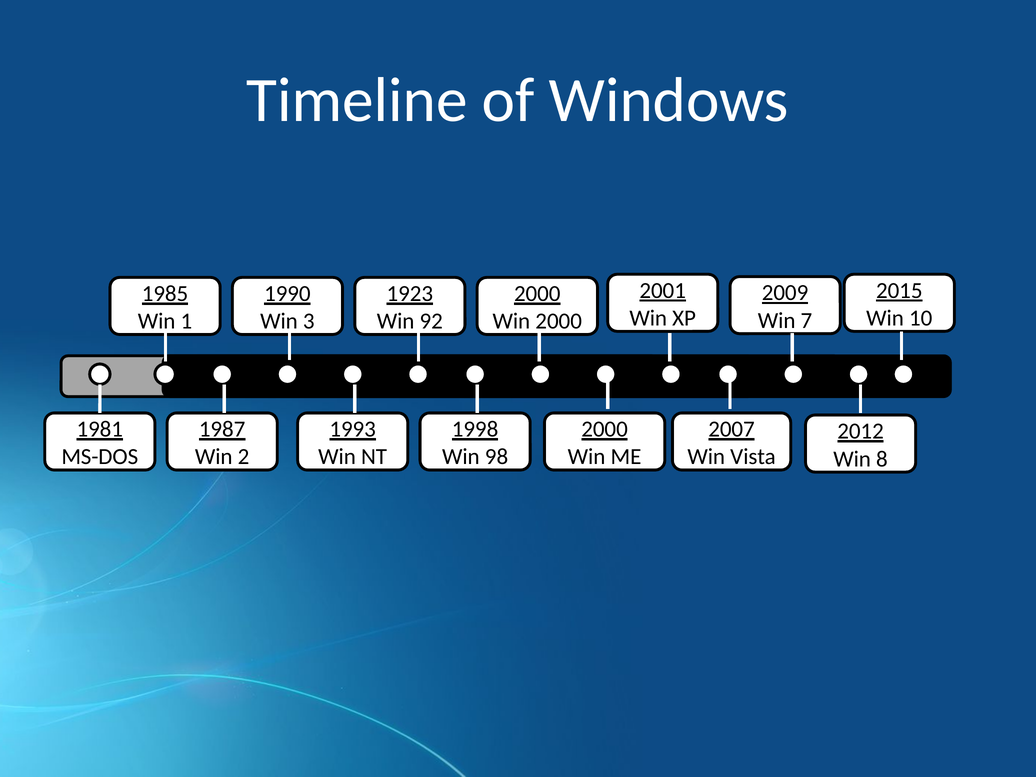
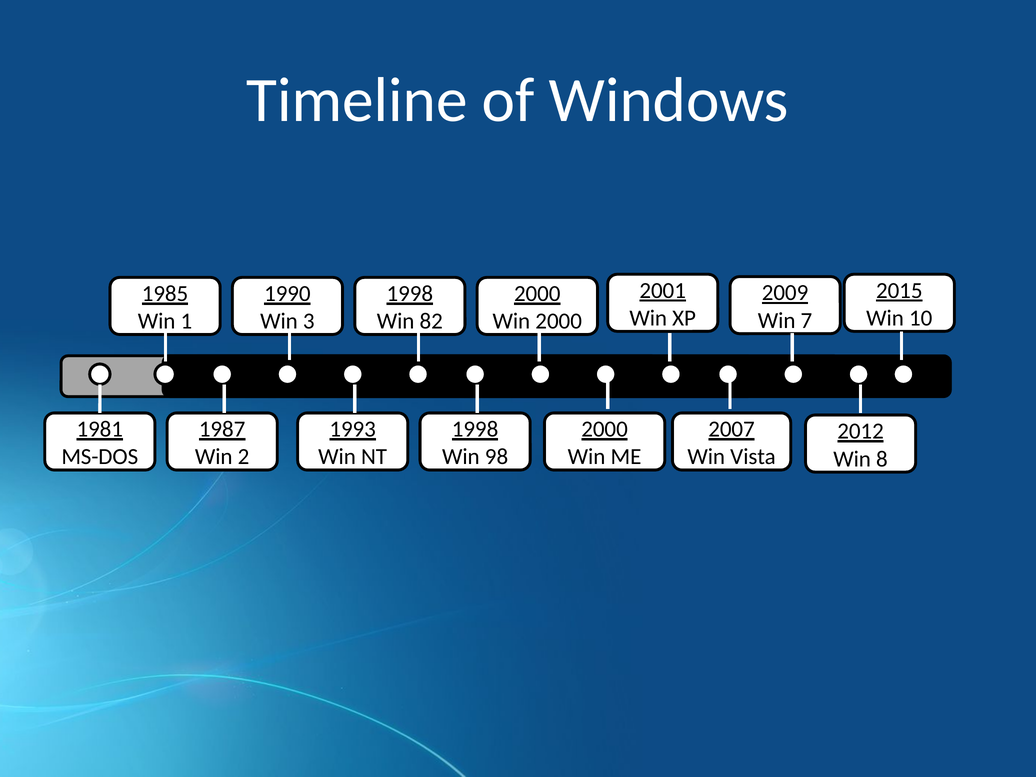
1923: 1923 -> 1998 (410, 294)
92: 92 -> 82 (431, 321)
